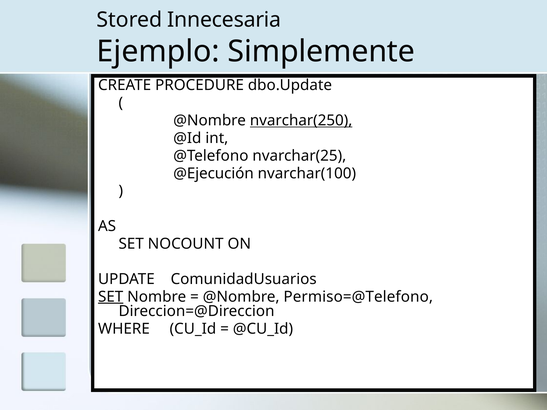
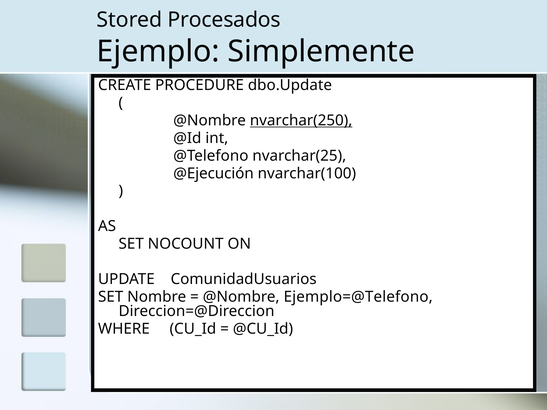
Innecesaria: Innecesaria -> Procesados (224, 20)
SET underline: present -> none (111, 297)
Permiso=@Telefono: Permiso=@Telefono -> Ejemplo=@Telefono (358, 297)
